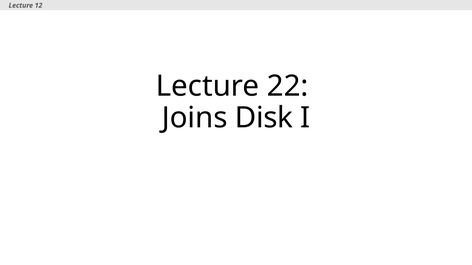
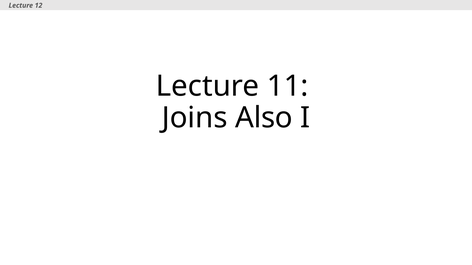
22: 22 -> 11 (288, 86)
Disk: Disk -> Also (264, 118)
